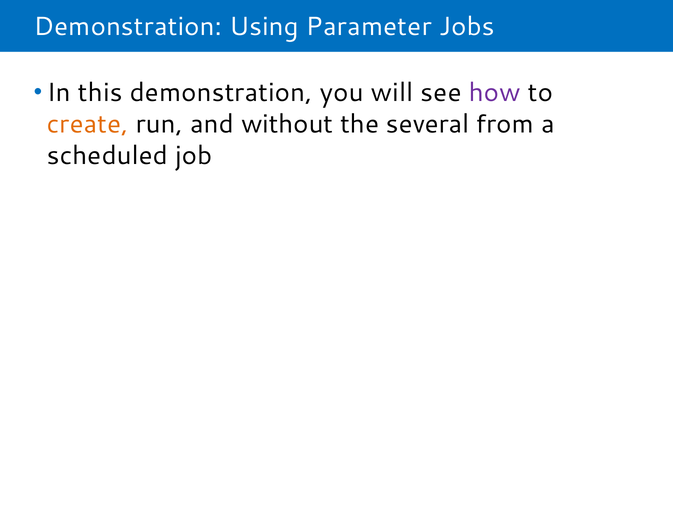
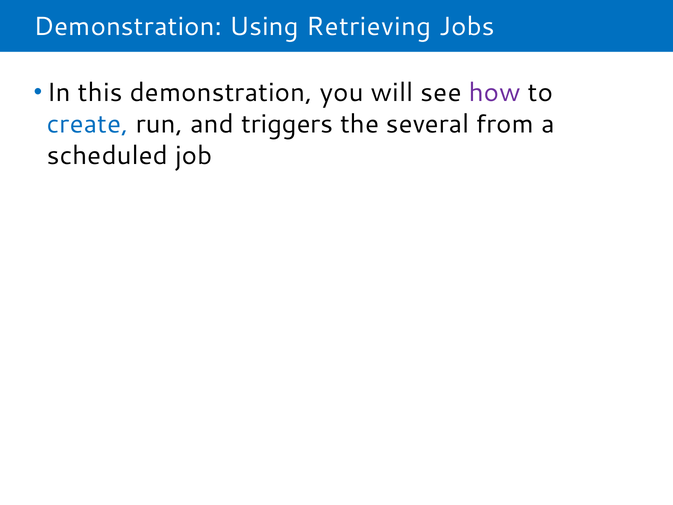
Parameter: Parameter -> Retrieving (369, 27)
create colour: orange -> blue (88, 124)
without: without -> triggers (287, 124)
